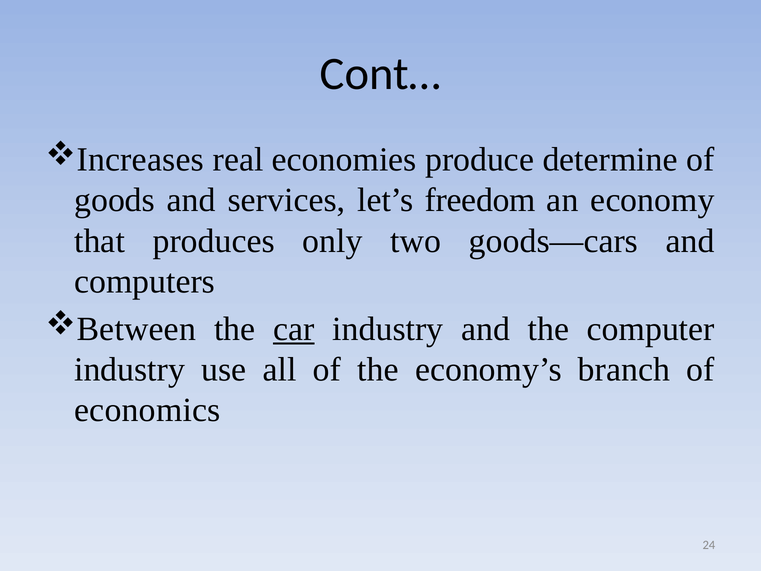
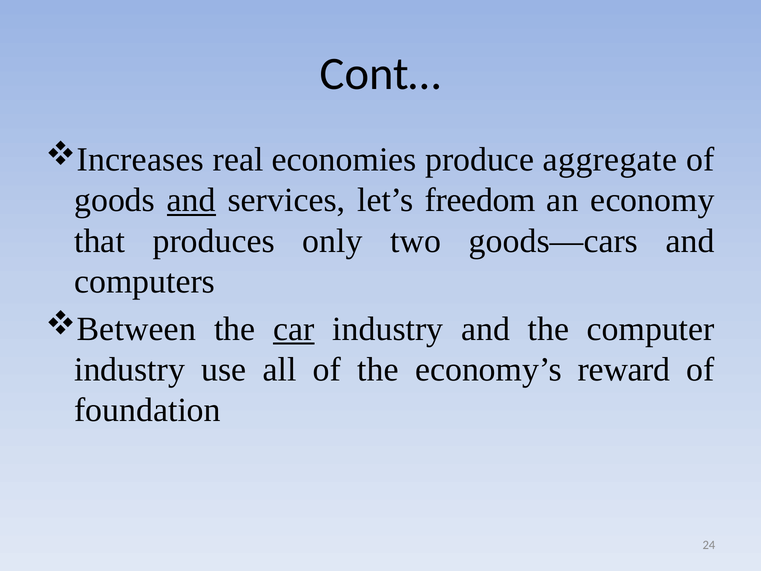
determine: determine -> aggregate (610, 160)
and underline: none -> present (191, 200)
branch: branch -> reward (624, 369)
economics: economics -> foundation (147, 410)
